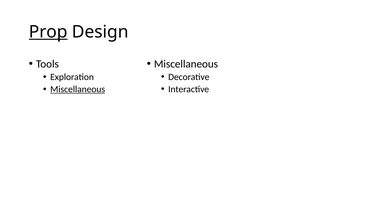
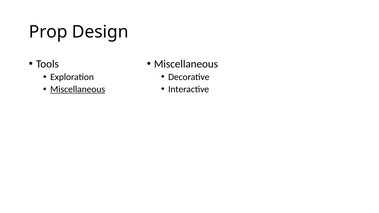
Prop underline: present -> none (48, 32)
